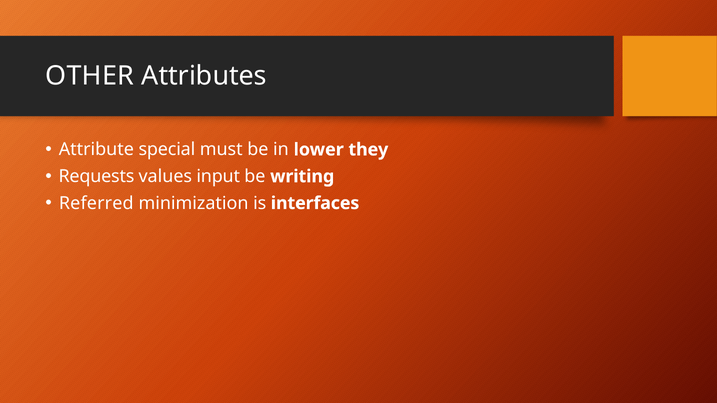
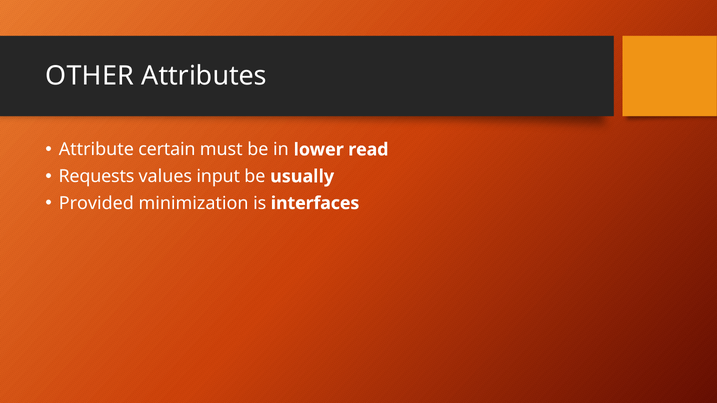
special: special -> certain (167, 150)
they: they -> read (368, 150)
writing: writing -> usually (302, 177)
Referred: Referred -> Provided (96, 203)
